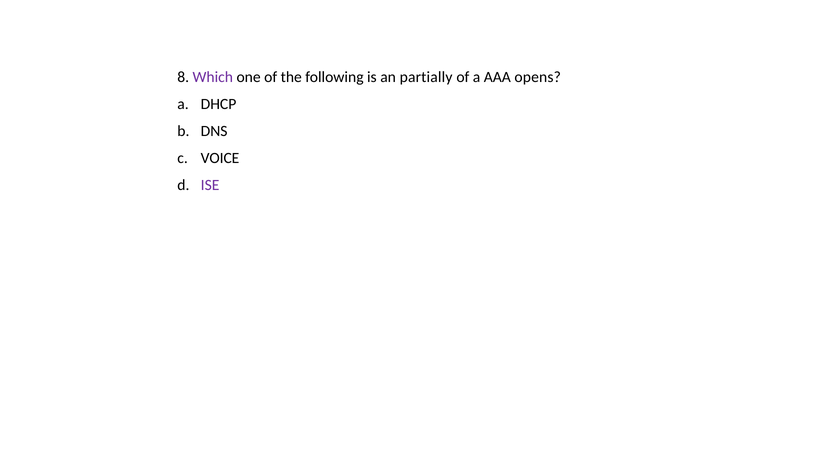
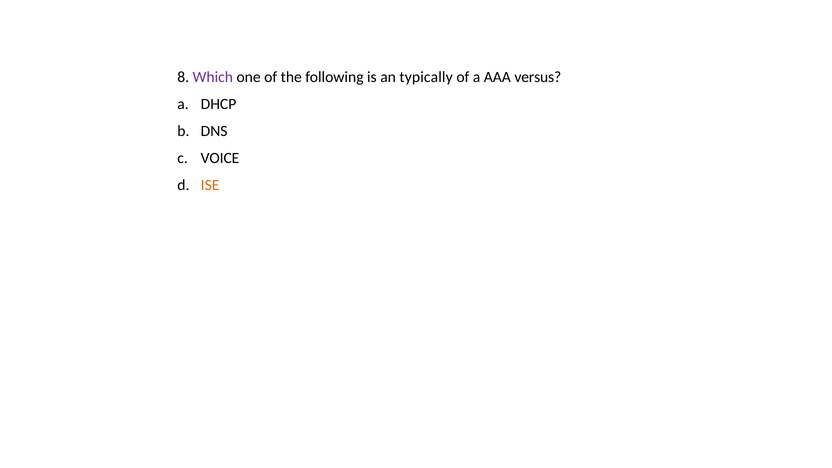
partially: partially -> typically (426, 77)
opens: opens -> versus (538, 77)
ISE colour: purple -> orange (210, 185)
